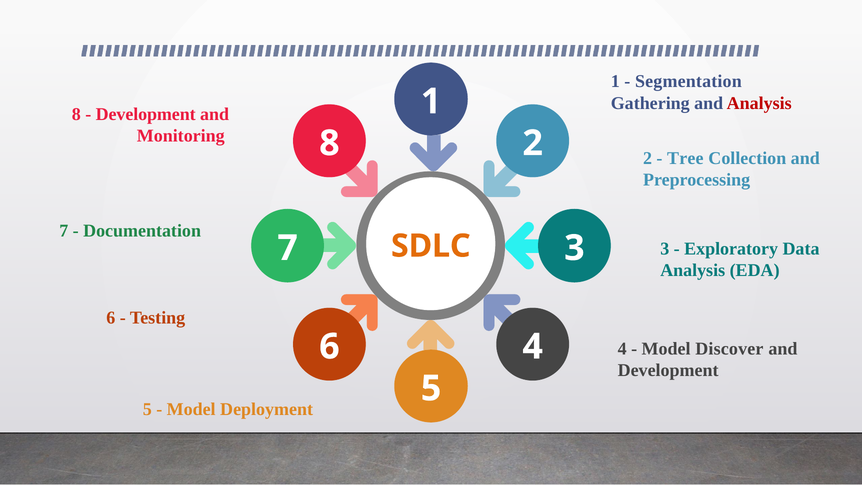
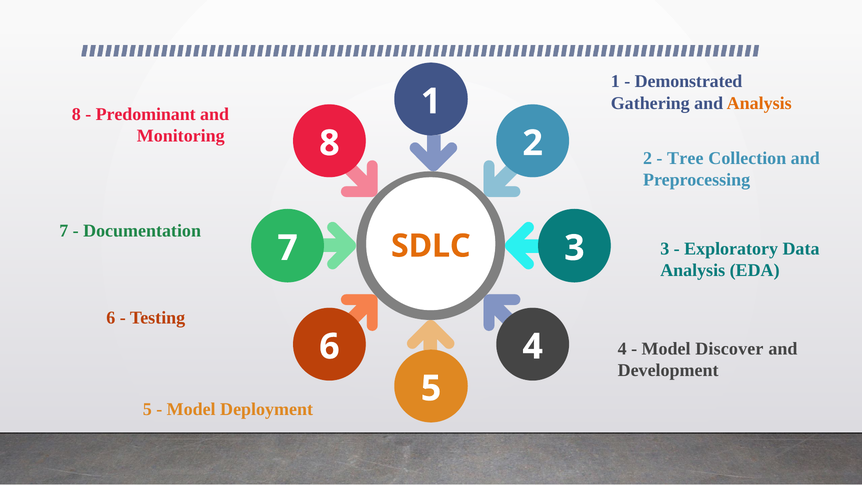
Segmentation: Segmentation -> Demonstrated (689, 81)
Analysis colour: red -> orange (759, 103)
Development: Development -> Predominant (146, 114)
